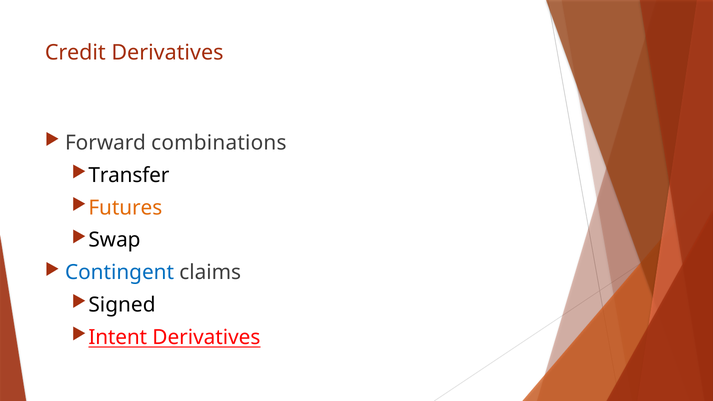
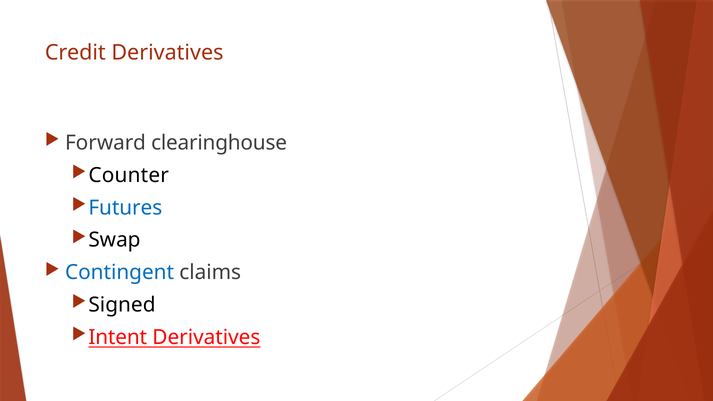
combinations: combinations -> clearinghouse (219, 143)
Transfer: Transfer -> Counter (129, 175)
Futures colour: orange -> blue (125, 208)
